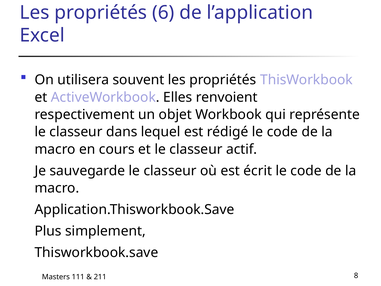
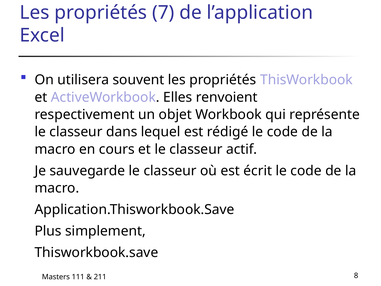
6: 6 -> 7 (163, 12)
